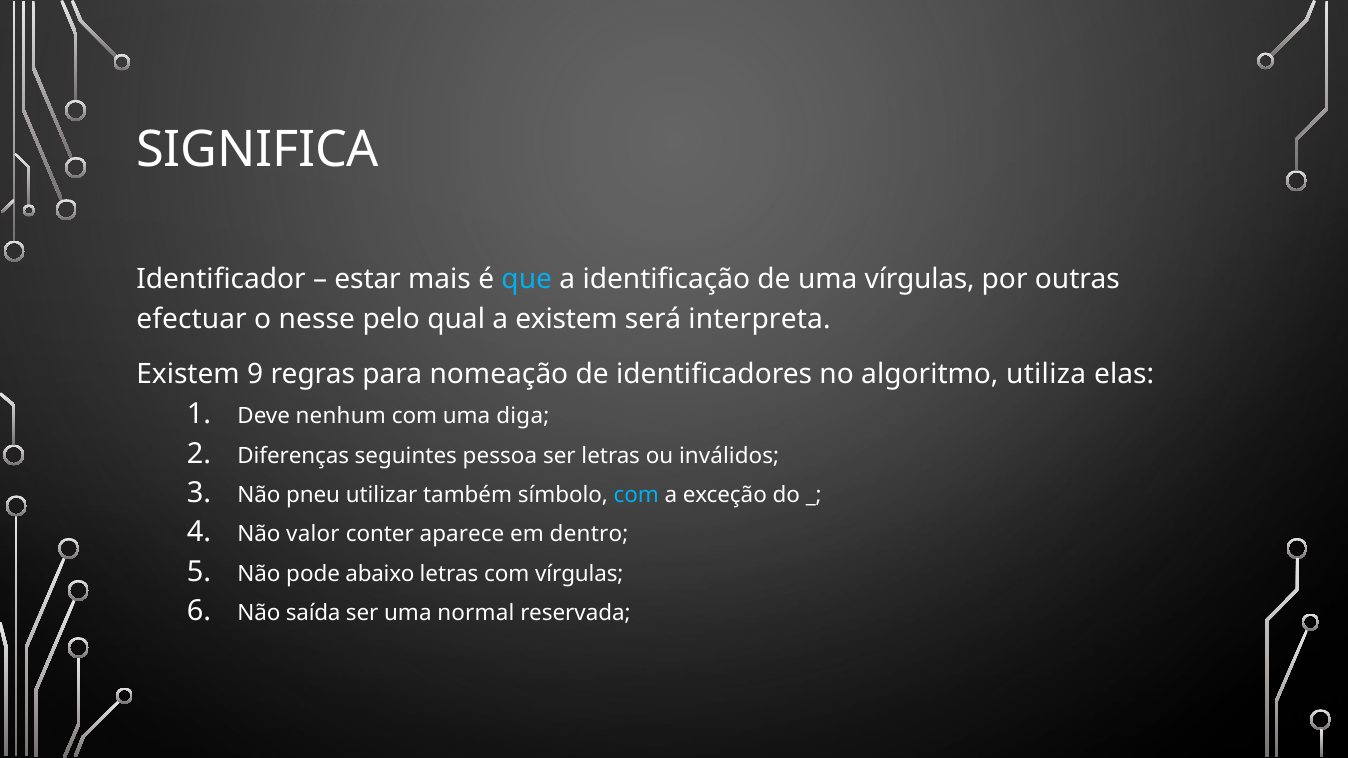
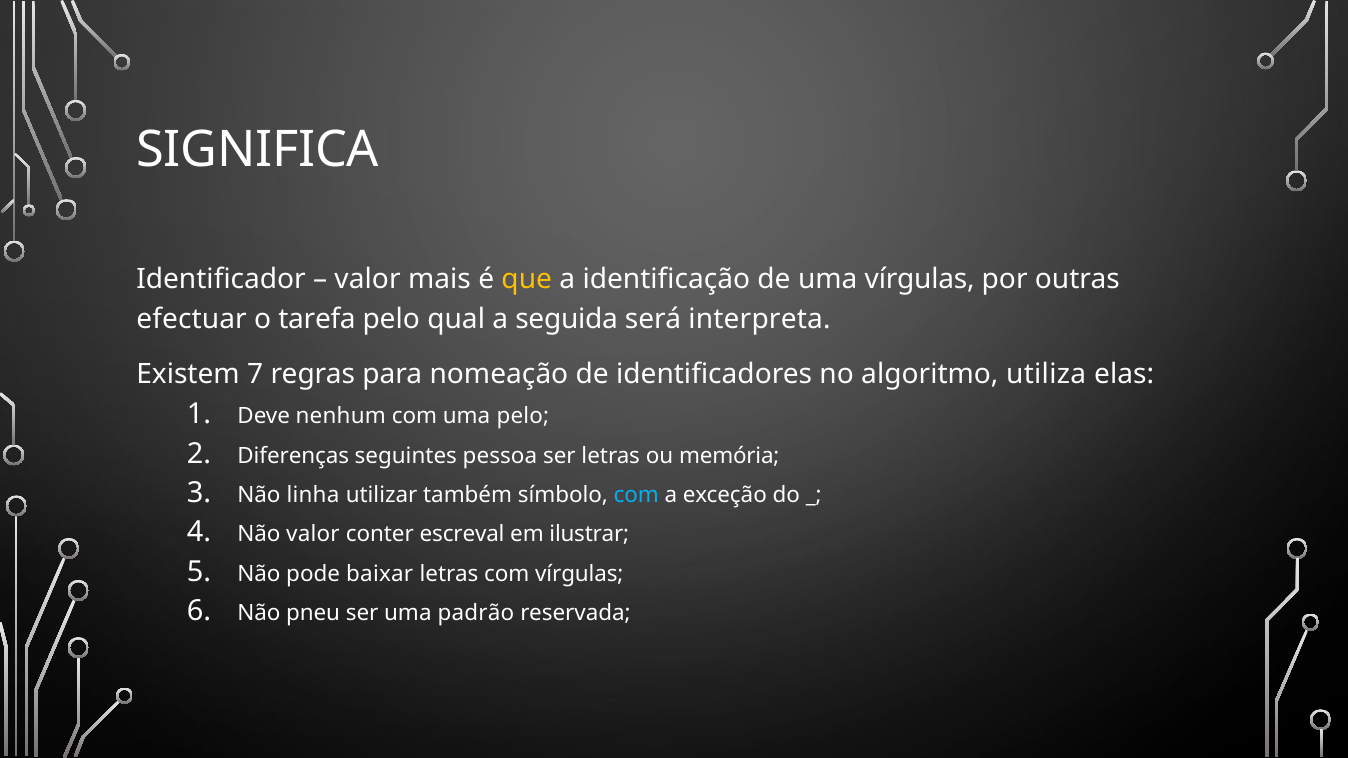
estar: estar -> valor (368, 279)
que colour: light blue -> yellow (527, 279)
nesse: nesse -> tarefa (317, 320)
a existem: existem -> seguida (567, 320)
9: 9 -> 7 (255, 374)
uma diga: diga -> pelo (523, 417)
inválidos: inválidos -> memória (729, 456)
pneu: pneu -> linha (313, 495)
aparece: aparece -> escreval (462, 535)
dentro: dentro -> ilustrar (589, 535)
abaixo: abaixo -> baixar (380, 574)
saída: saída -> pneu (313, 613)
normal: normal -> padrão (476, 613)
